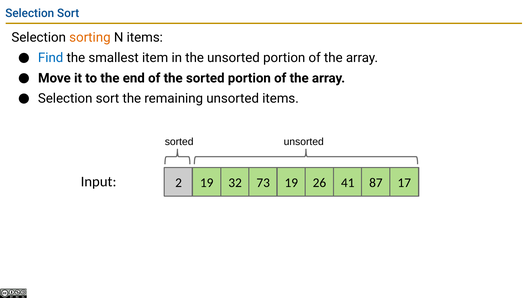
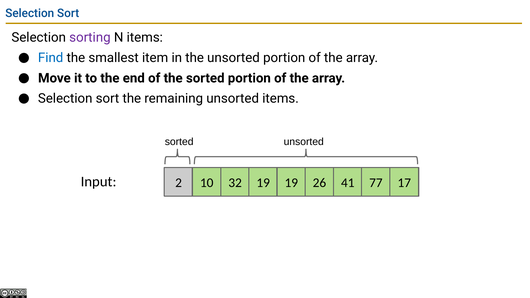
sorting colour: orange -> purple (90, 37)
2 19: 19 -> 10 (207, 183)
32 73: 73 -> 19 (263, 183)
87: 87 -> 77 (376, 183)
